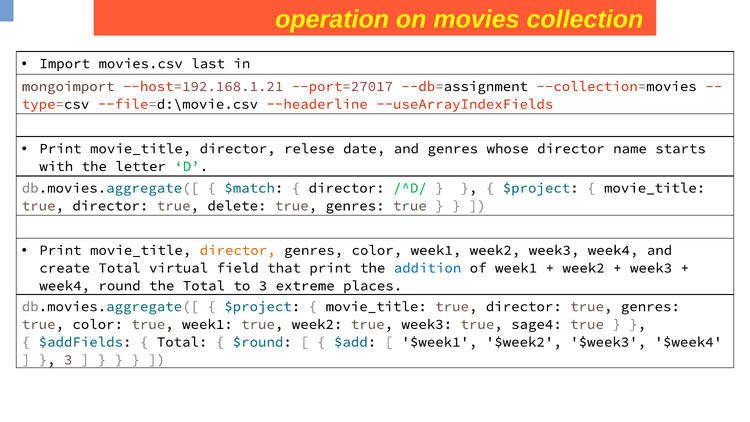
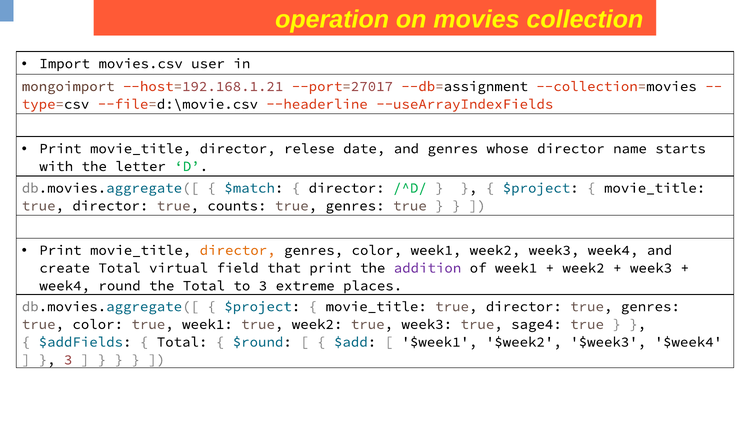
last: last -> user (208, 64)
delete: delete -> counts (237, 206)
addition colour: blue -> purple (427, 268)
